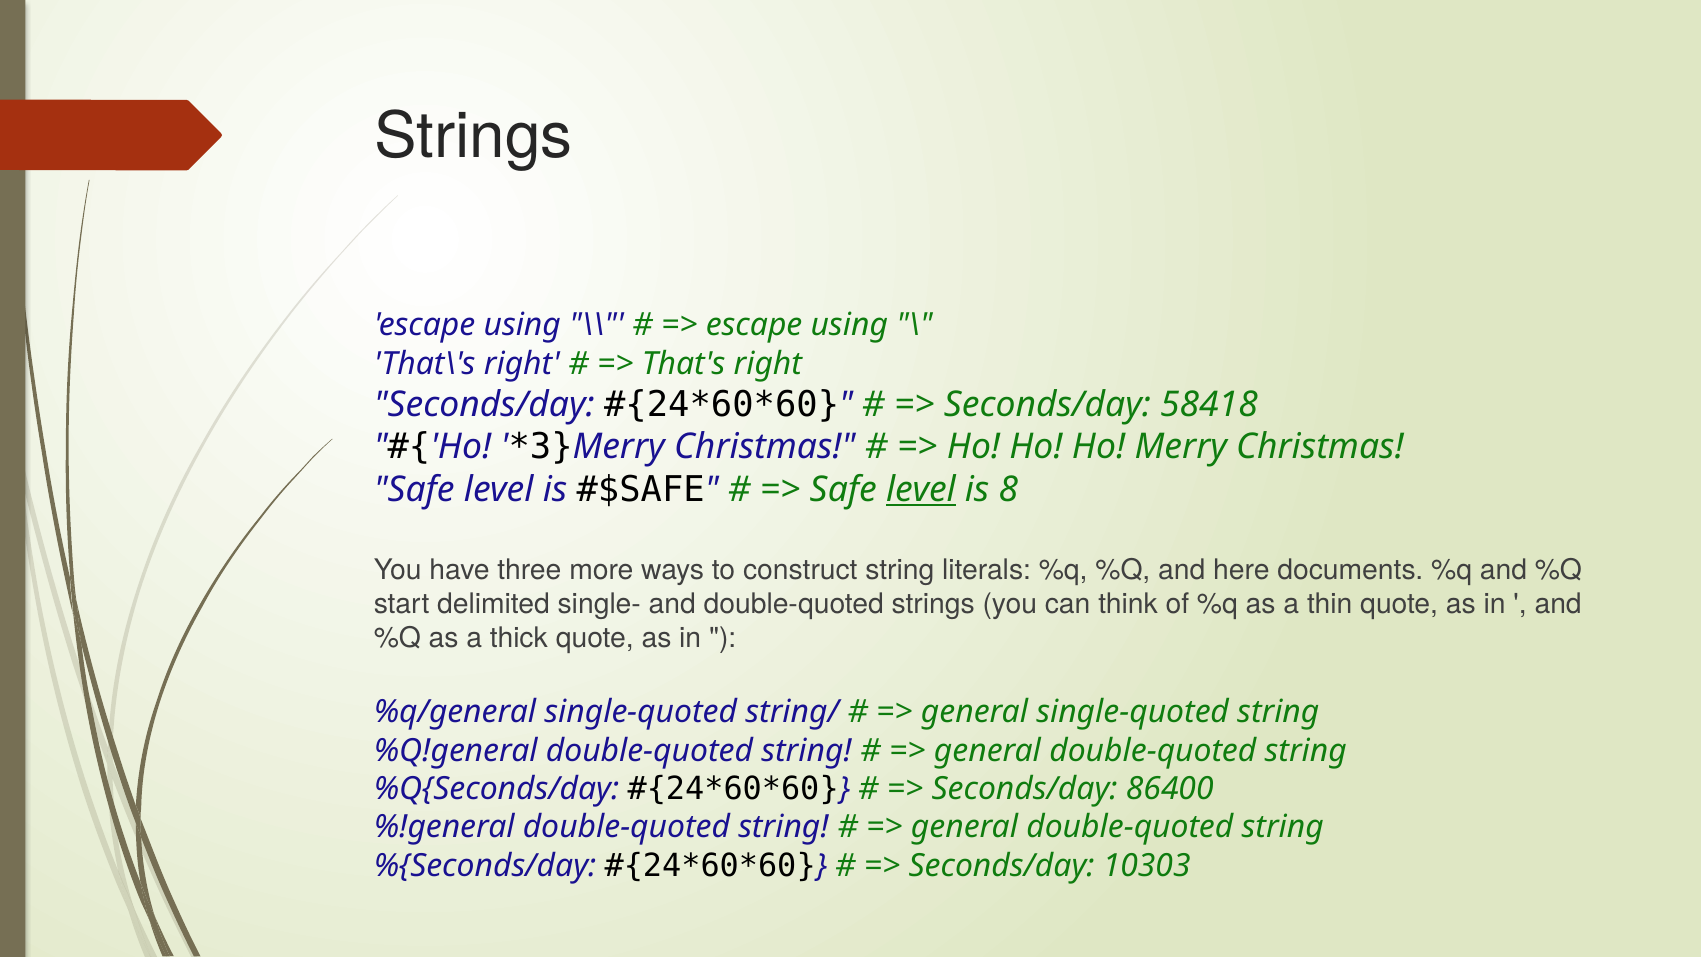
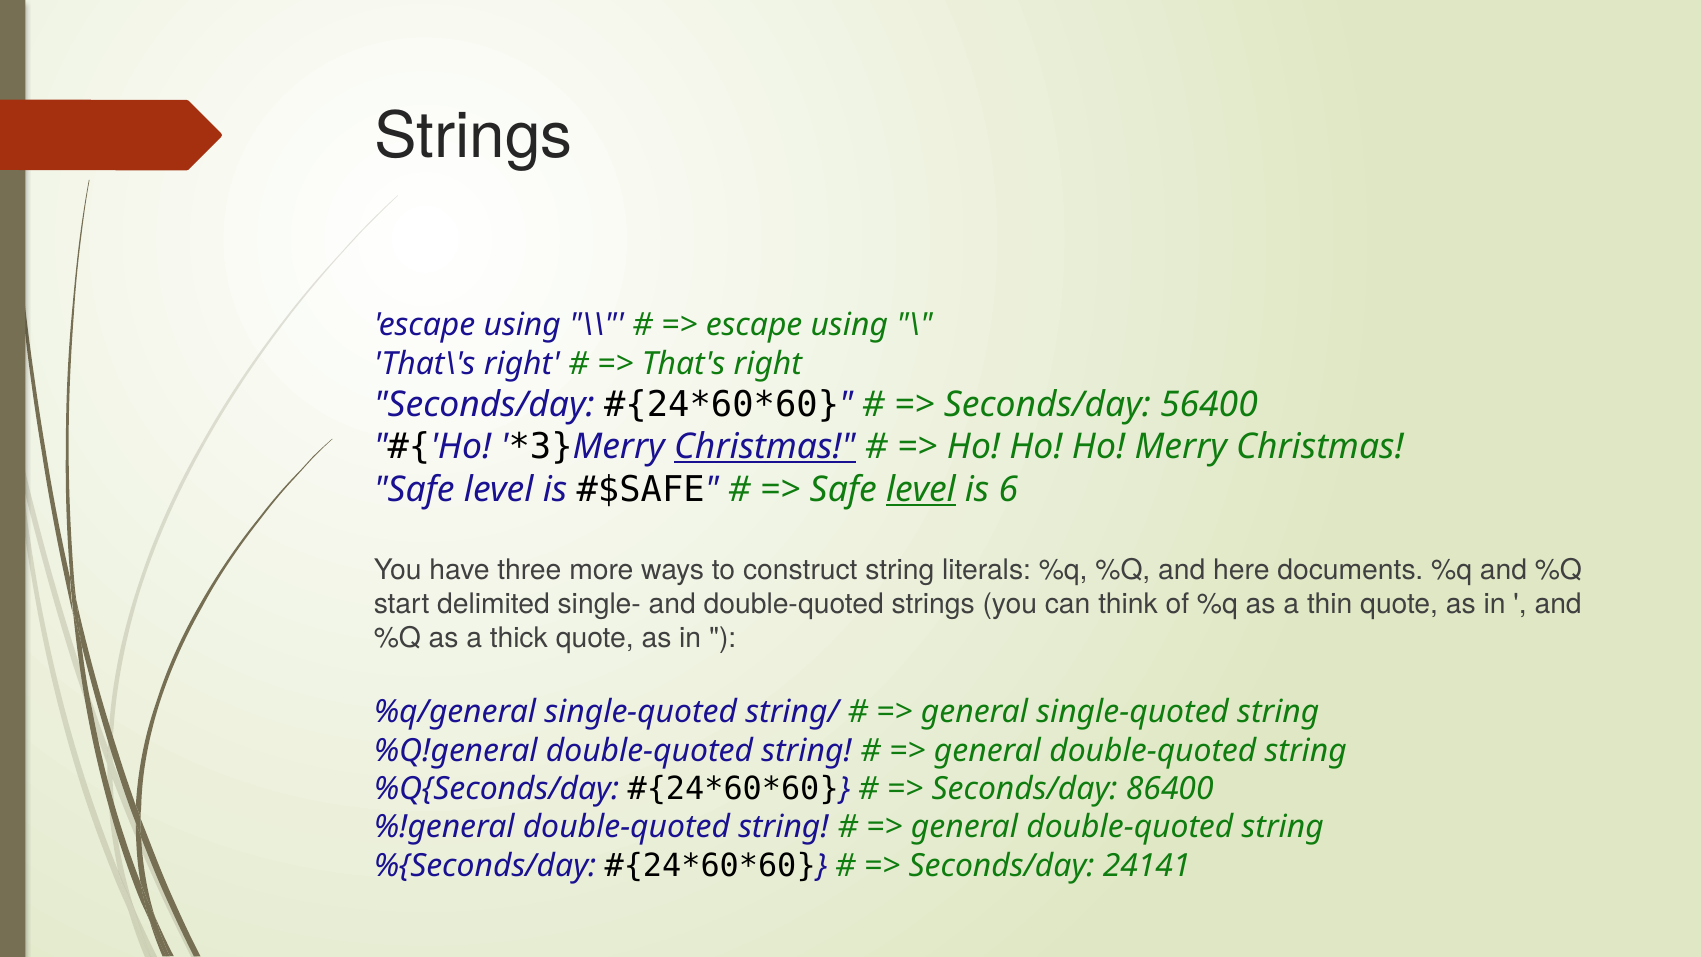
58418: 58418 -> 56400 (1209, 404)
Christmas underline: none -> present (765, 447)
8: 8 -> 6 (1008, 489)
10303: 10303 -> 24141 (1147, 865)
